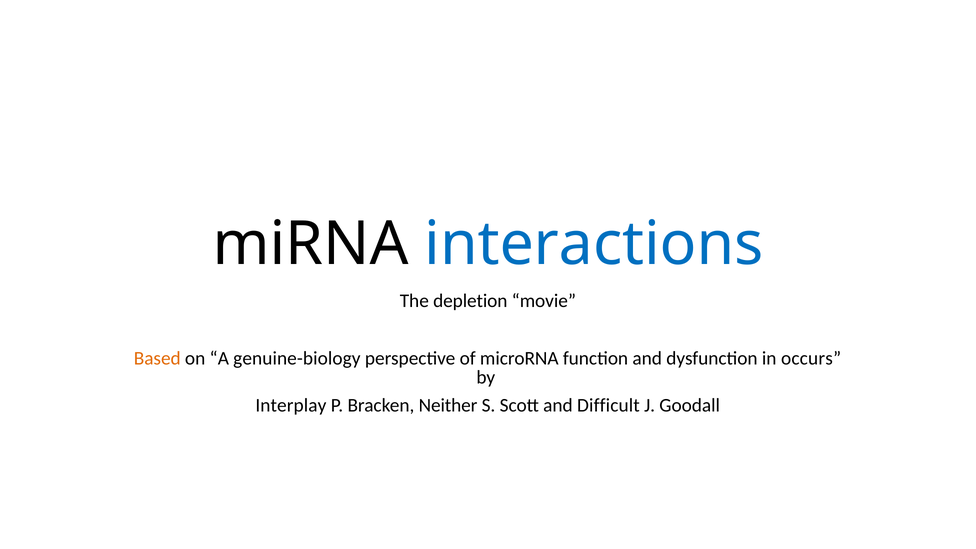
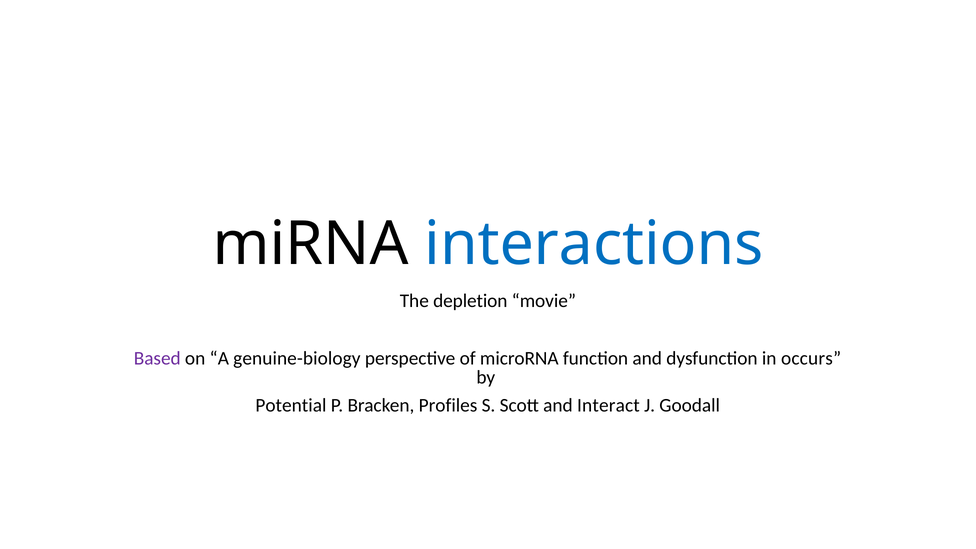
Based colour: orange -> purple (157, 359)
Interplay: Interplay -> Potential (291, 405)
Neither: Neither -> Profiles (448, 405)
Difficult: Difficult -> Interact (608, 405)
